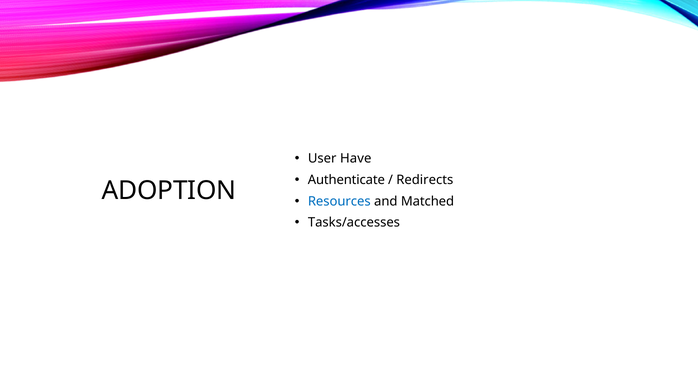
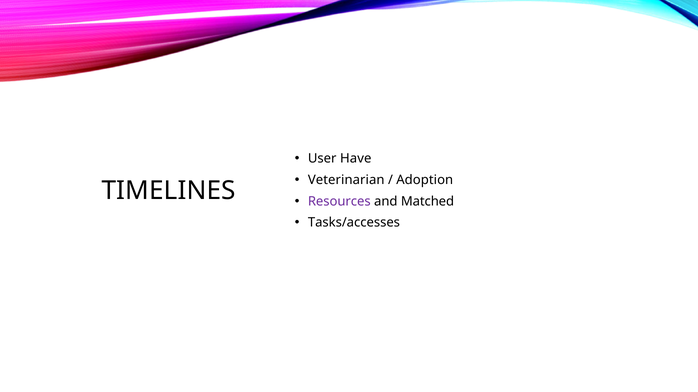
Authenticate: Authenticate -> Veterinarian (346, 180)
Redirects: Redirects -> Adoption (425, 180)
ADOPTION: ADOPTION -> TIMELINES (169, 191)
Resources colour: blue -> purple (339, 202)
